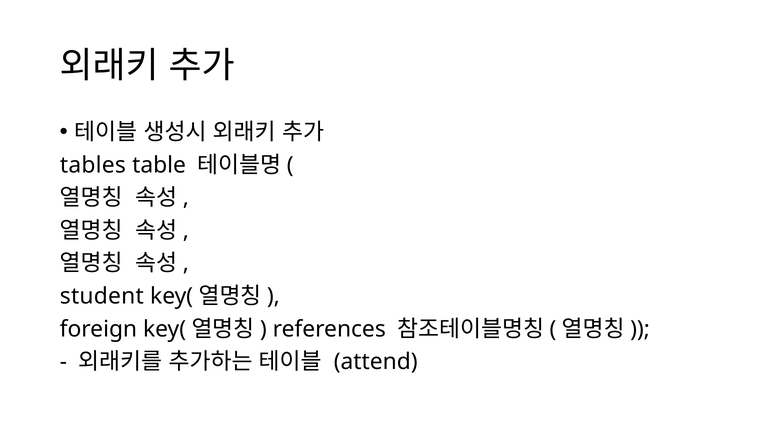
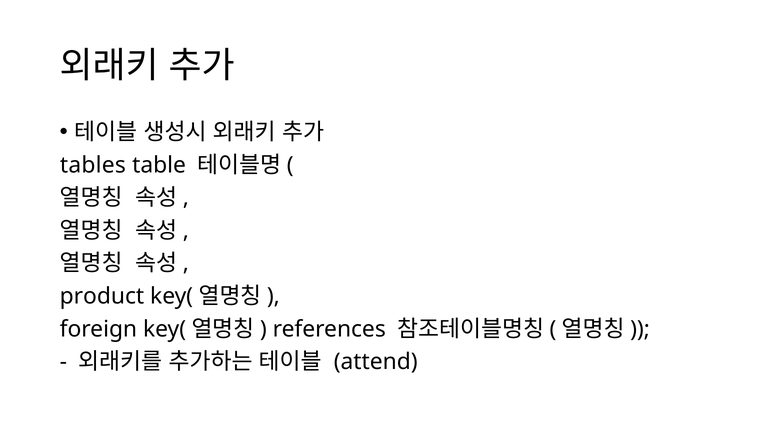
student: student -> product (102, 297)
